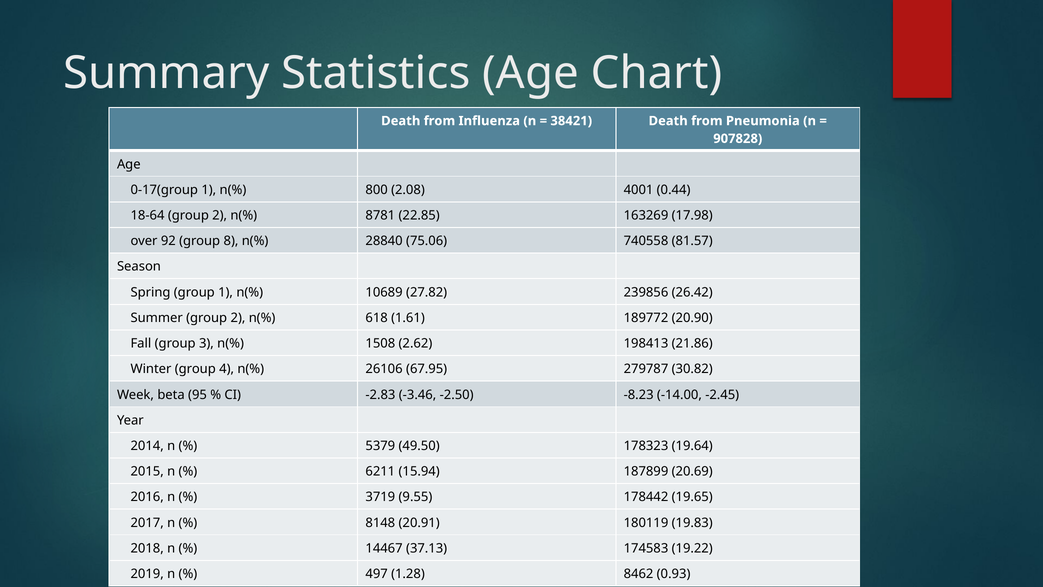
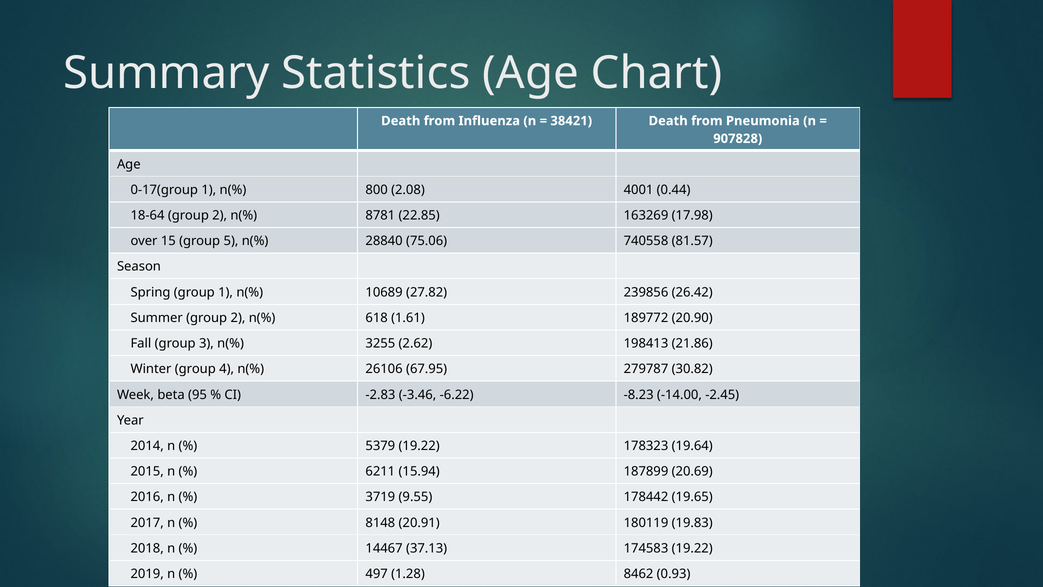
92: 92 -> 15 (168, 241)
8: 8 -> 5 (231, 241)
1508: 1508 -> 3255 (380, 343)
-2.50: -2.50 -> -6.22 (457, 394)
5379 49.50: 49.50 -> 19.22 (419, 446)
